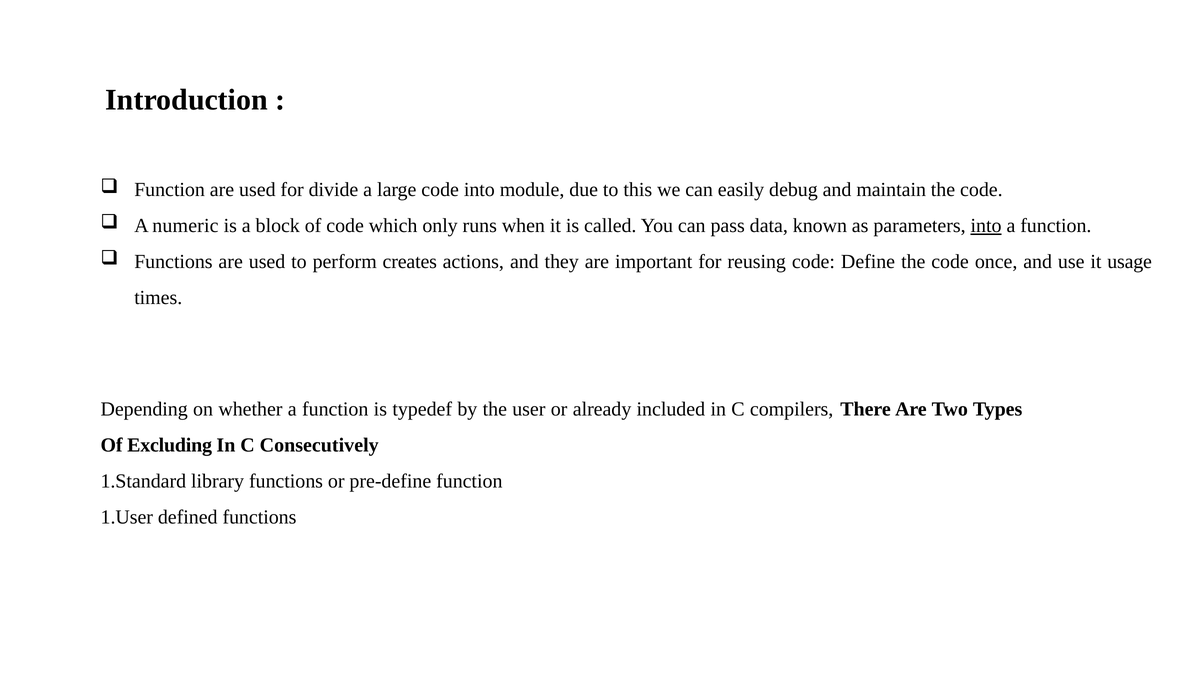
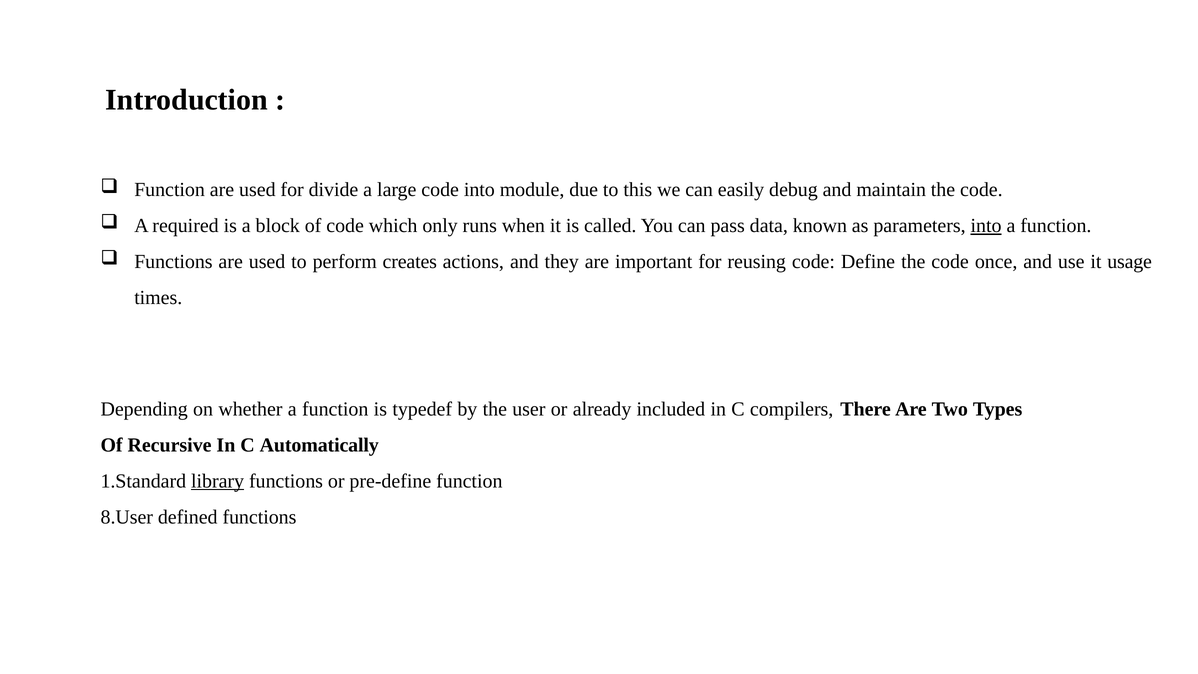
numeric: numeric -> required (186, 226)
Excluding: Excluding -> Recursive (170, 445)
Consecutively: Consecutively -> Automatically (319, 445)
library underline: none -> present (218, 481)
1.User: 1.User -> 8.User (127, 517)
